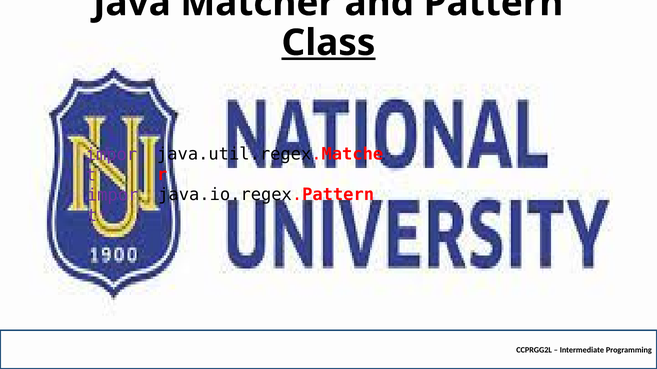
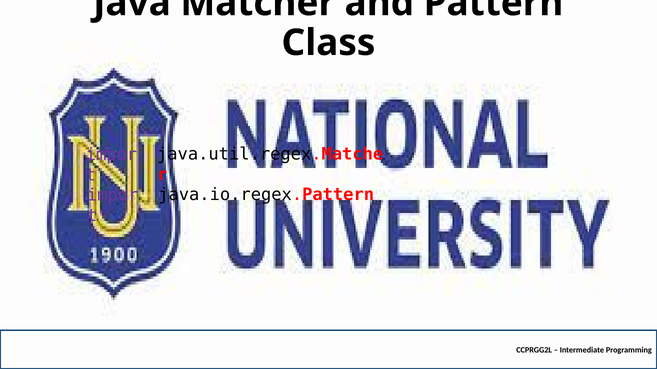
Class underline: present -> none (328, 43)
